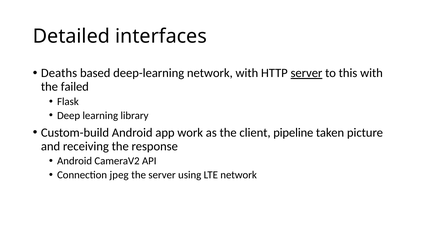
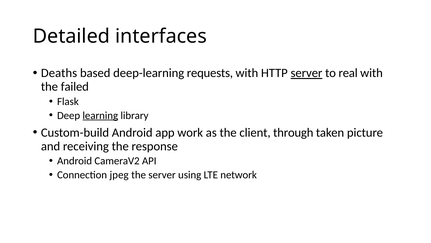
deep-learning network: network -> requests (210, 73)
this: this -> real (348, 73)
learning underline: none -> present (100, 115)
pipeline: pipeline -> through (293, 132)
